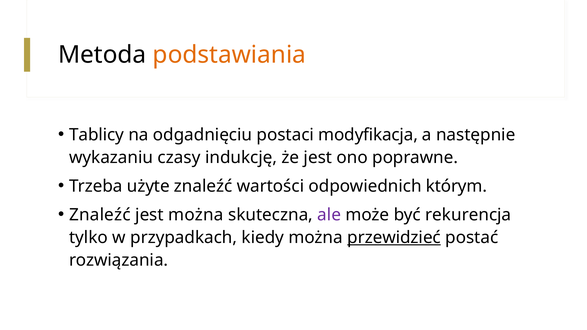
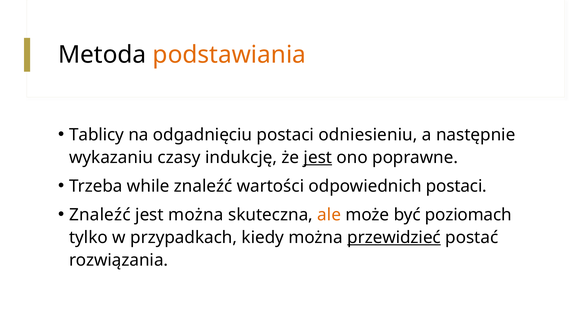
modyfikacja: modyfikacja -> odniesieniu (368, 135)
jest underline: none -> present (318, 158)
użyte: użyte -> while (148, 186)
odpowiednich którym: którym -> postaci (456, 186)
ale colour: purple -> orange (329, 215)
rekurencja: rekurencja -> poziomach (468, 215)
